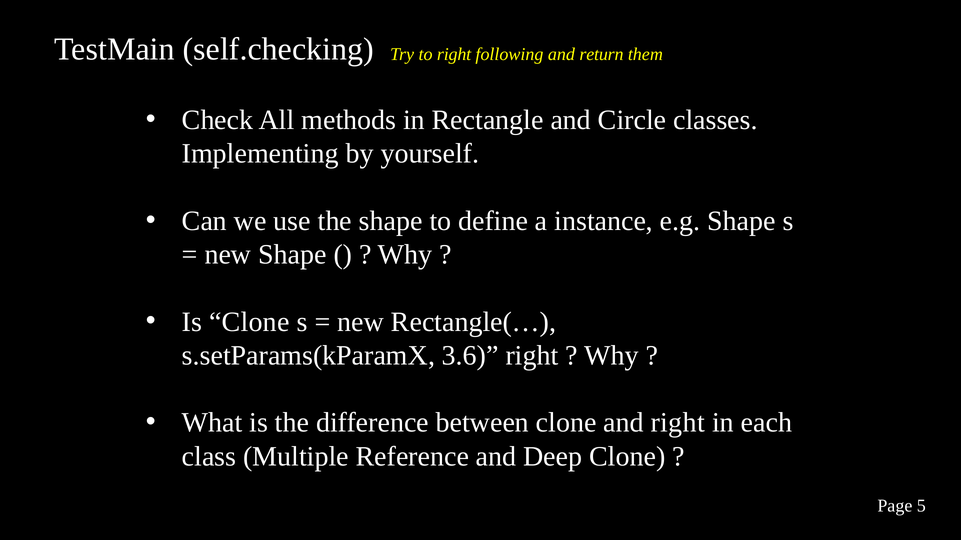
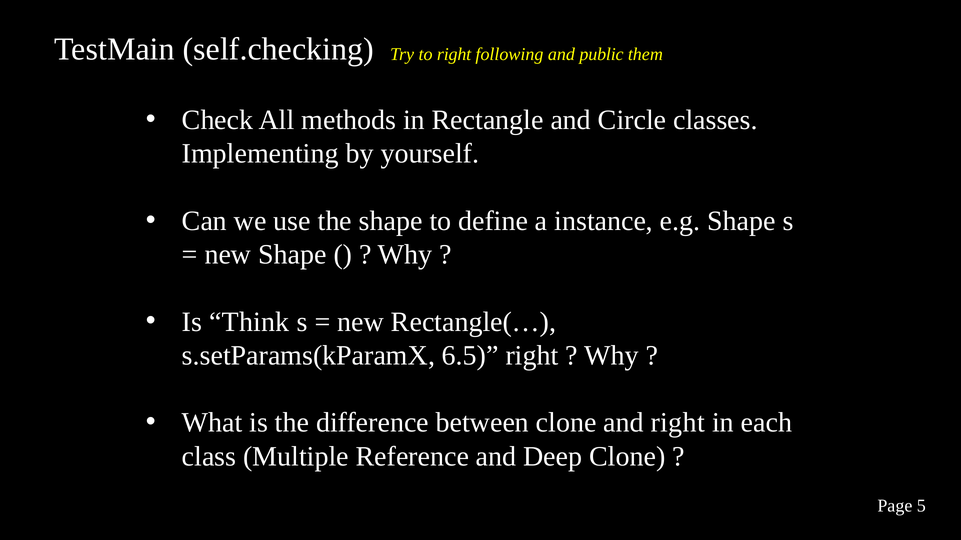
return: return -> public (602, 54)
Is Clone: Clone -> Think (249, 322)
3.6: 3.6 -> 6.5 (470, 356)
